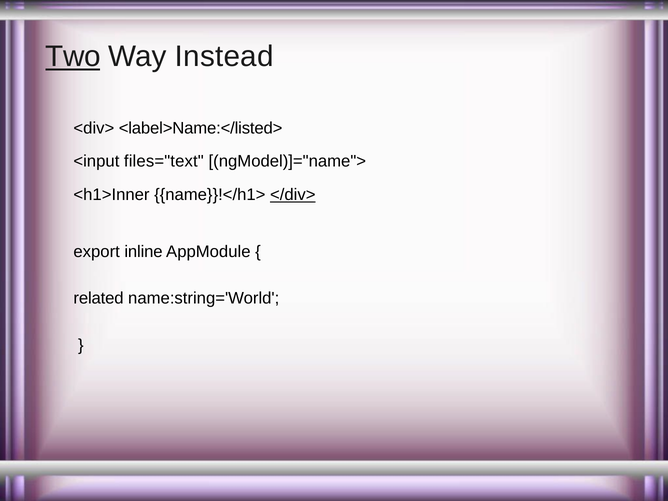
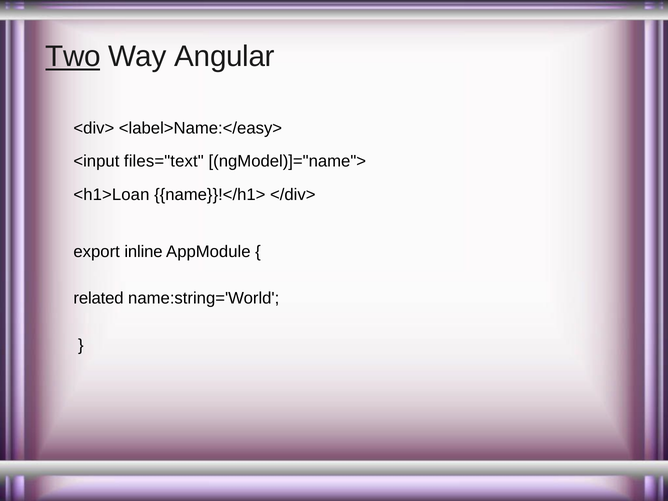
Instead: Instead -> Angular (225, 57)
<label>Name:</listed>: <label>Name:</listed> -> <label>Name:</easy> (200, 128)
<h1>Inner: <h1>Inner -> <h1>Loan (111, 195)
</div> underline: present -> none (293, 195)
